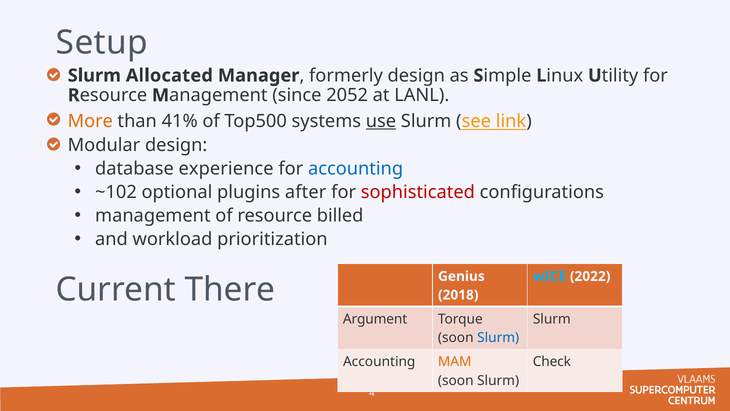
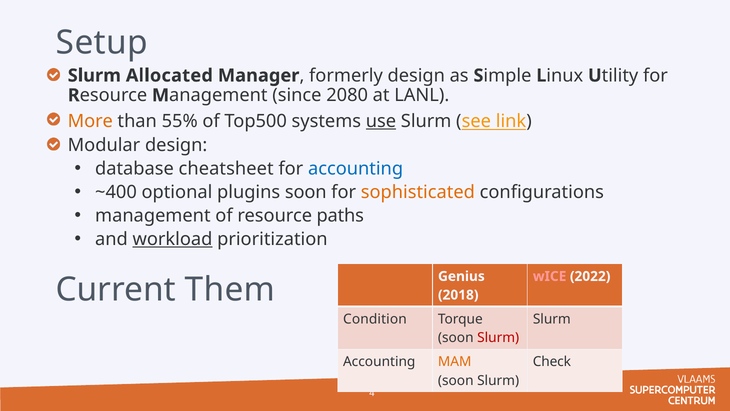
2052: 2052 -> 2080 (347, 95)
41%: 41% -> 55% (180, 121)
experience: experience -> cheatsheet (226, 168)
~102: ~102 -> ~400 (116, 192)
plugins after: after -> soon (306, 192)
sophisticated colour: red -> orange (418, 192)
billed: billed -> paths (340, 215)
workload underline: none -> present (172, 239)
wICE colour: light blue -> pink (550, 276)
There: There -> Them (230, 289)
Argument: Argument -> Condition (375, 319)
Slurm colour: blue -> red (498, 337)
